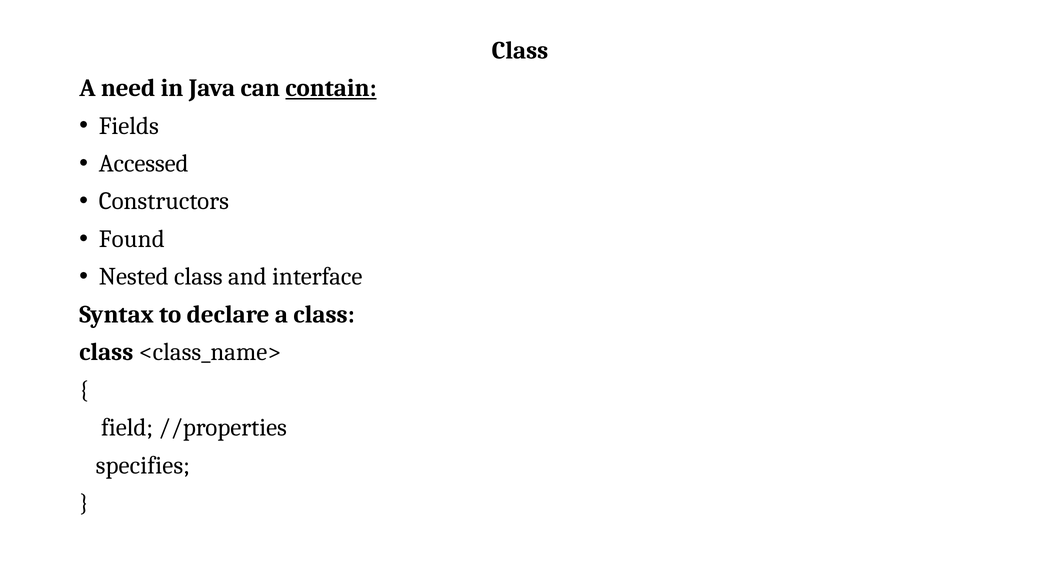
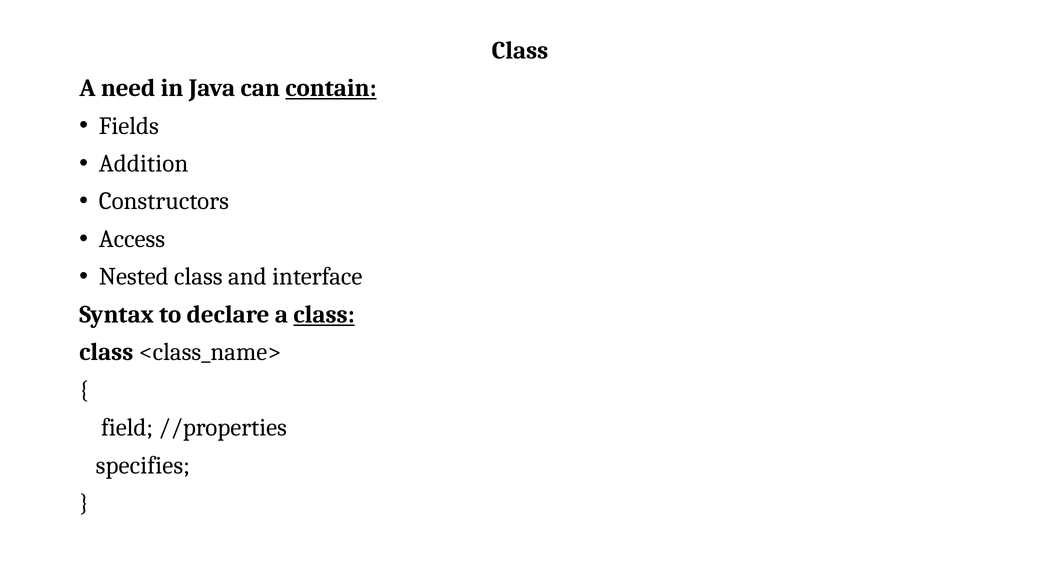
Accessed: Accessed -> Addition (144, 164)
Found: Found -> Access (132, 239)
class underline: none -> present (324, 314)
